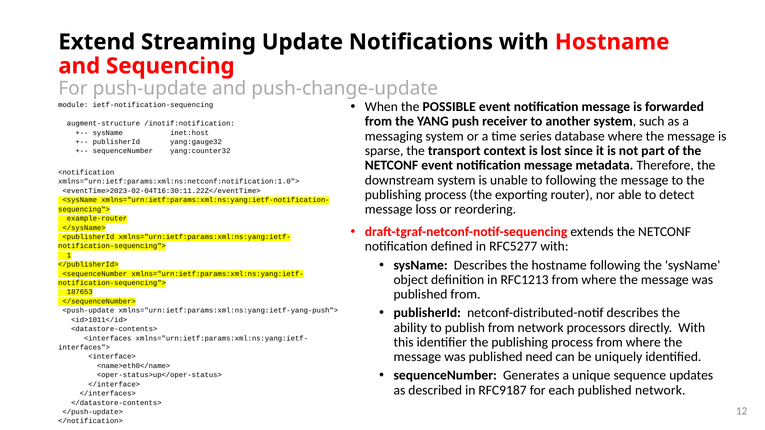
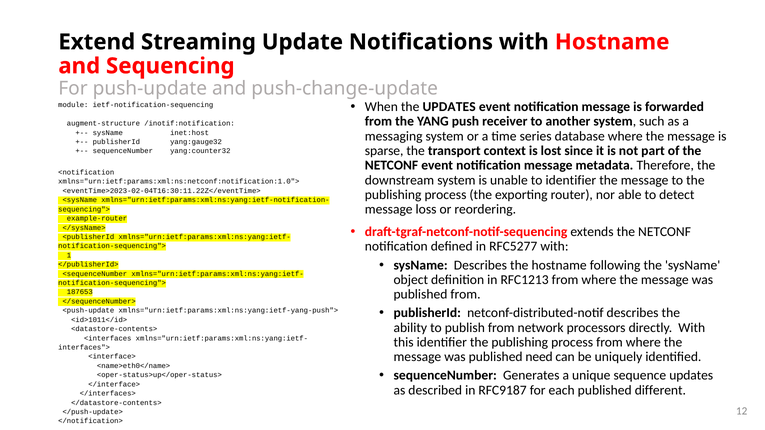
the POSSIBLE: POSSIBLE -> UPDATES (449, 107)
to following: following -> identifier (571, 180)
published network: network -> different (660, 390)
